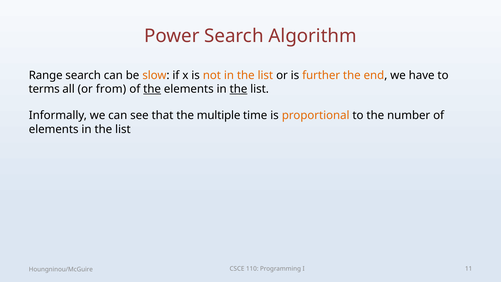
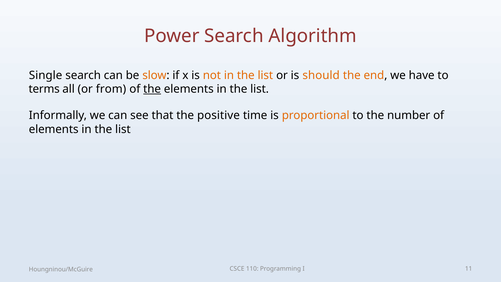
Range: Range -> Single (46, 75)
further: further -> should (321, 75)
the underline: present -> none (238, 89)
multiple: multiple -> positive (218, 115)
